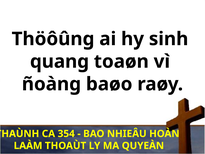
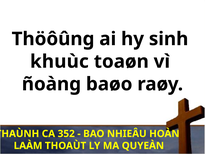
quang: quang -> khuùc (59, 61)
354: 354 -> 352 (66, 134)
